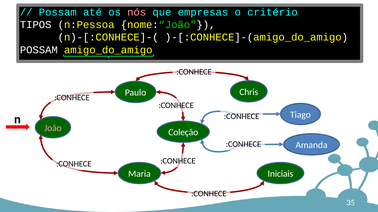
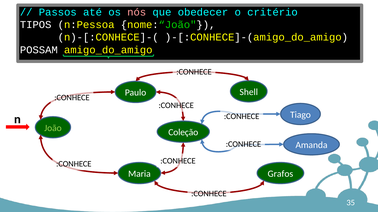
Possam: Possam -> Passos (58, 12)
empresas: empresas -> obedecer (203, 12)
Chris: Chris -> Shell (249, 92)
João colour: pink -> light green (53, 128)
Iniciais: Iniciais -> Grafos (280, 174)
